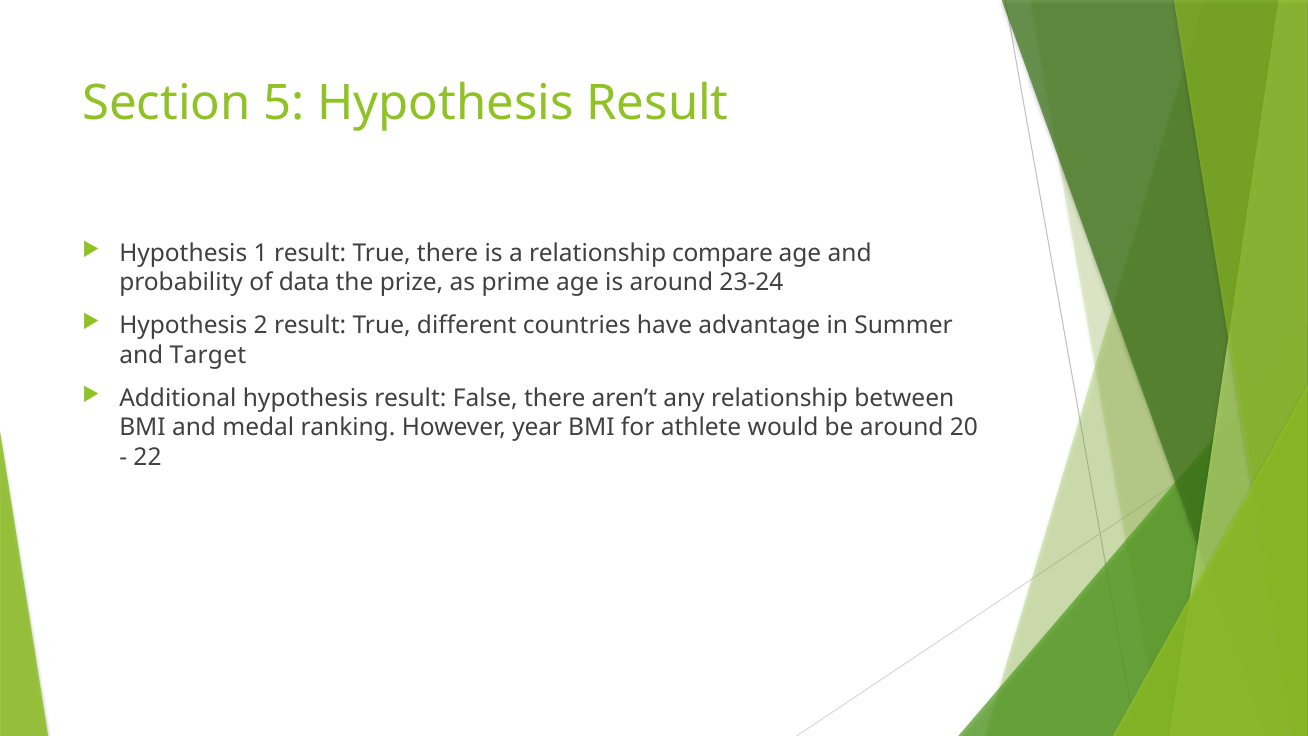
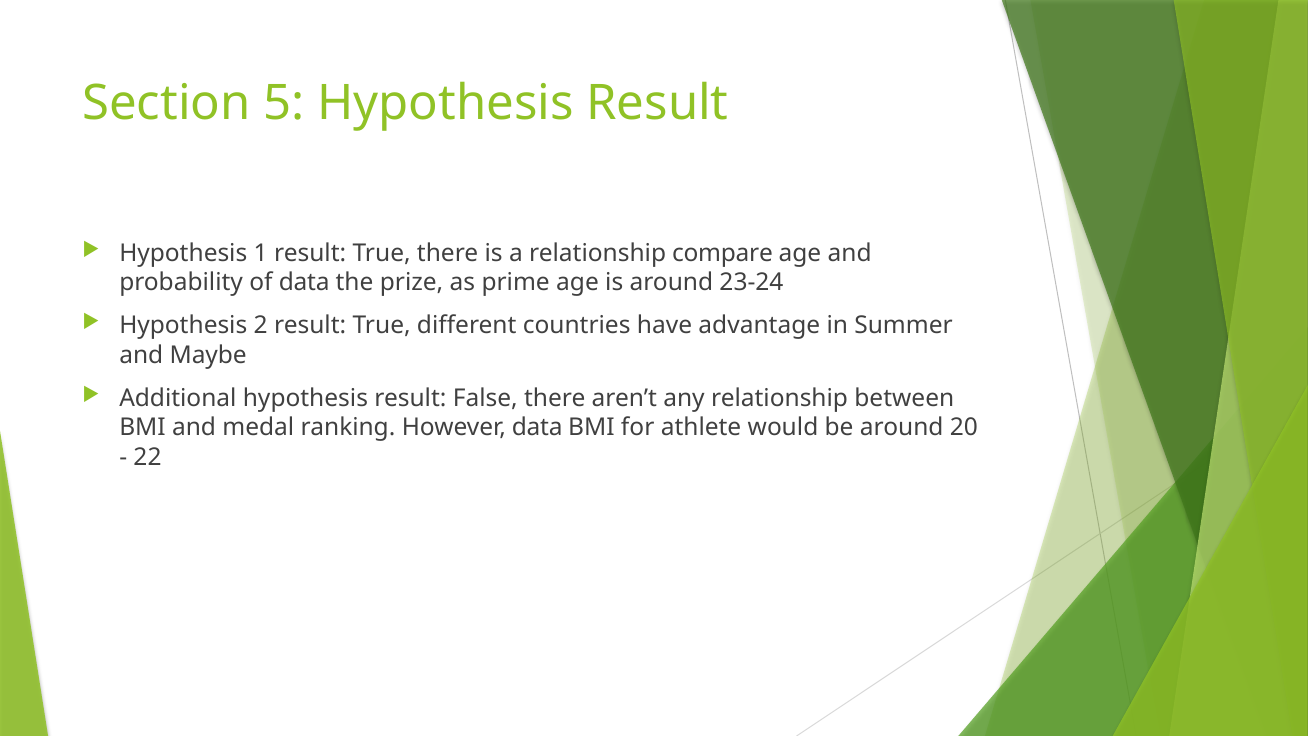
Target: Target -> Maybe (208, 355)
However year: year -> data (537, 428)
